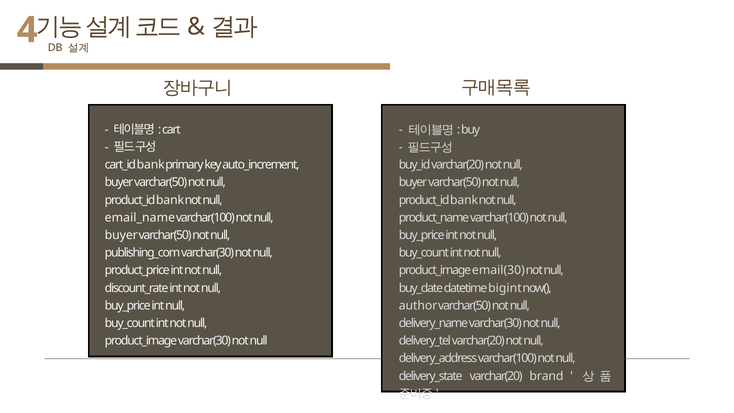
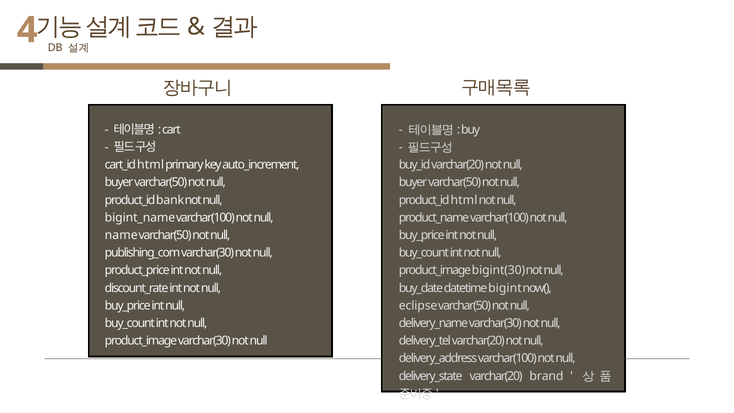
cart_id bank: bank -> html (151, 165)
bank: bank -> html (464, 200)
email_name: email_name -> bigint_name (140, 218)
buyer: buyer -> name (121, 235)
email(30: email(30 -> bigint(30 (499, 270)
author: author -> eclipse (418, 306)
